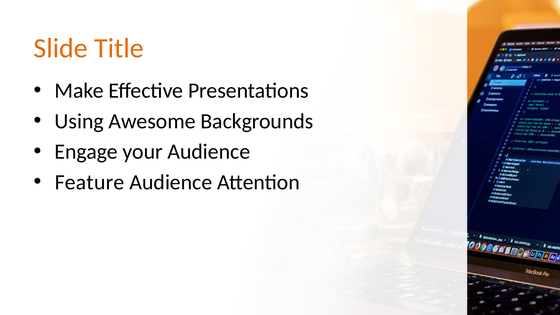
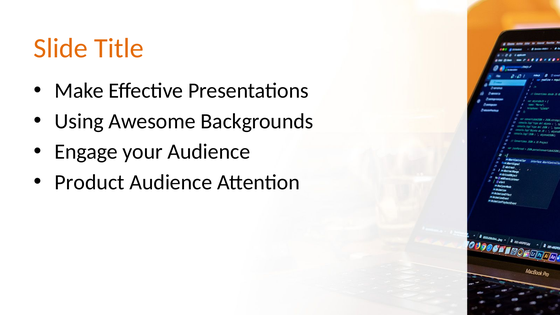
Feature: Feature -> Product (90, 182)
